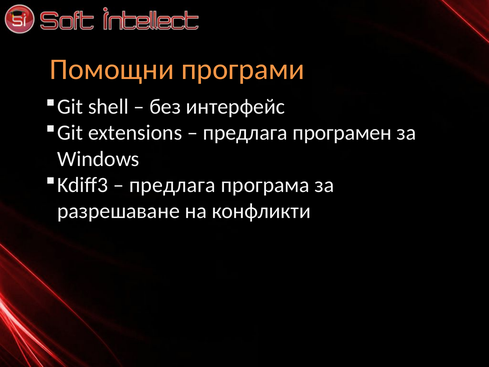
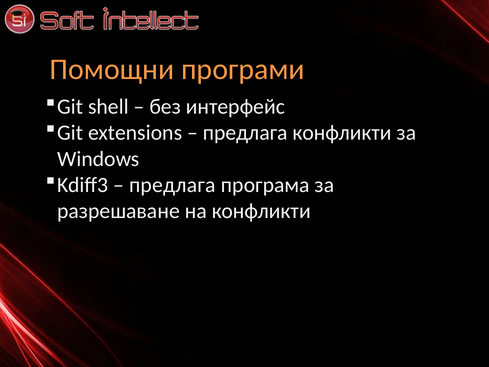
предлага програмен: програмен -> конфликти (342, 133)
